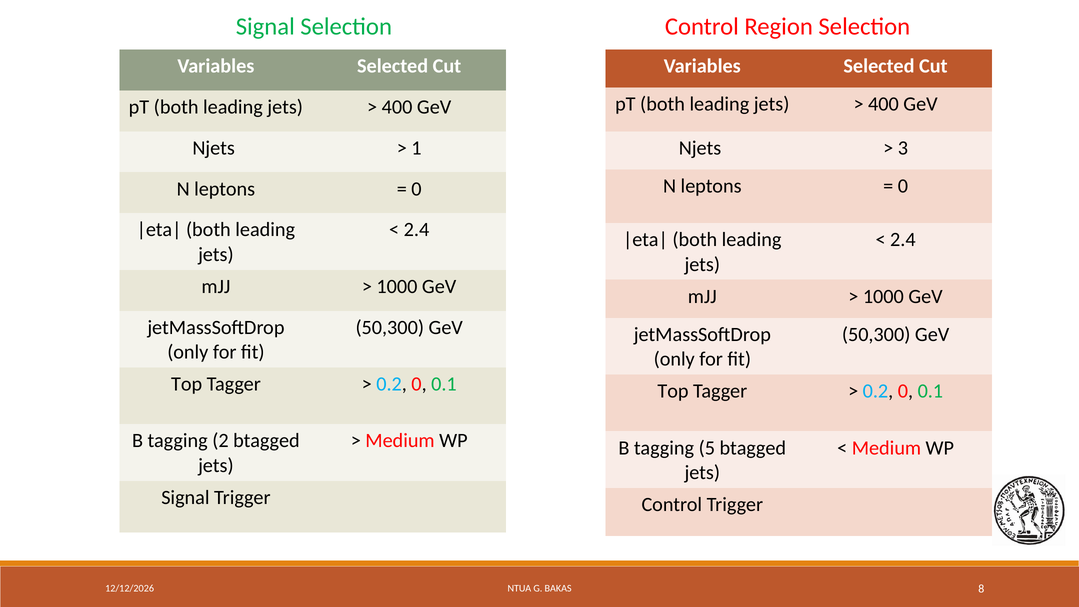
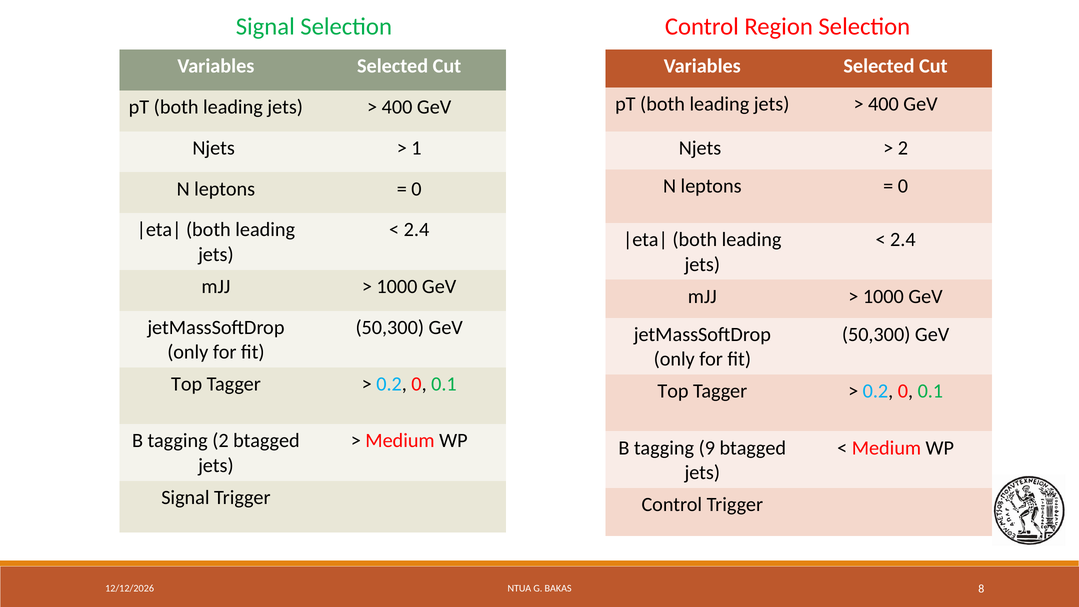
3: 3 -> 2 (903, 148)
5: 5 -> 9 (707, 448)
